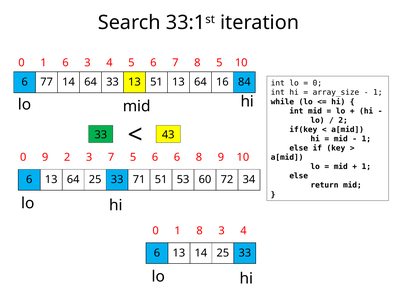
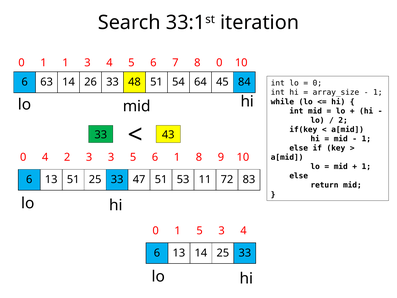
1 6: 6 -> 1 (65, 63)
8 5: 5 -> 0 (219, 63)
77: 77 -> 63 (47, 82)
14 64: 64 -> 26 (91, 82)
33 13: 13 -> 48 (134, 82)
51 13: 13 -> 54 (178, 82)
16: 16 -> 45 (222, 82)
0 9: 9 -> 4 (45, 157)
3 7: 7 -> 3 (111, 157)
6 6: 6 -> 1 (177, 157)
6 13 64: 64 -> 51 (73, 179)
71: 71 -> 47 (139, 179)
60: 60 -> 11 (205, 179)
34: 34 -> 83 (249, 179)
1 8: 8 -> 5 (200, 230)
